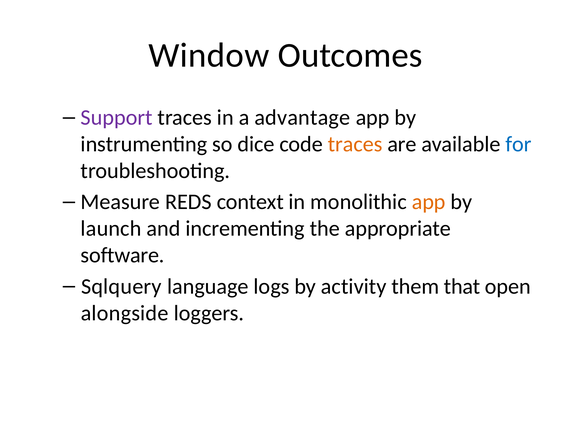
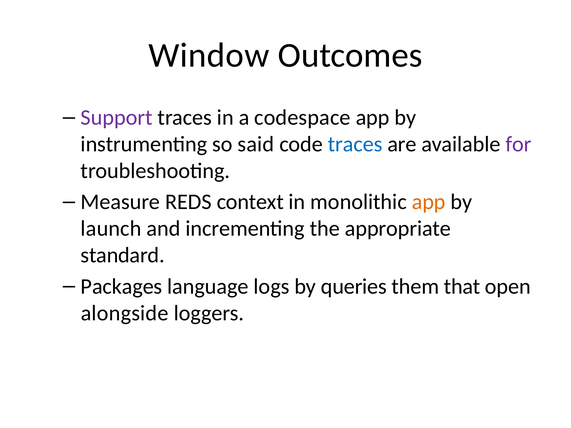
advantage: advantage -> codespace (302, 118)
dice: dice -> said (256, 144)
traces colour: orange -> blue (355, 144)
for colour: blue -> purple (518, 144)
software: software -> standard (123, 255)
Sqlquery: Sqlquery -> Packages (121, 287)
activity: activity -> queries (354, 287)
